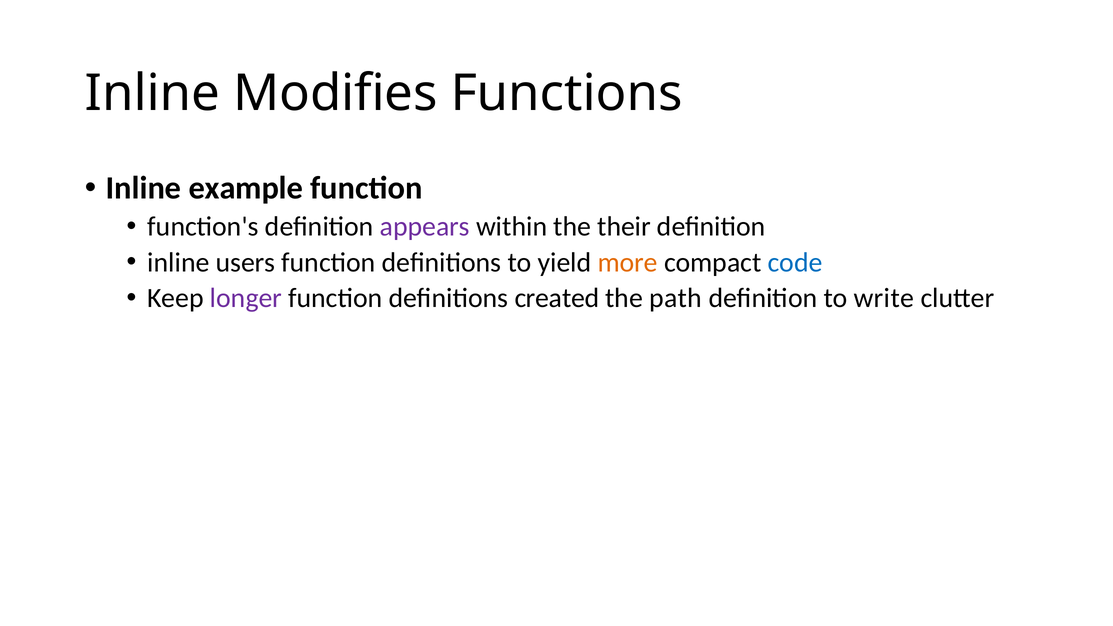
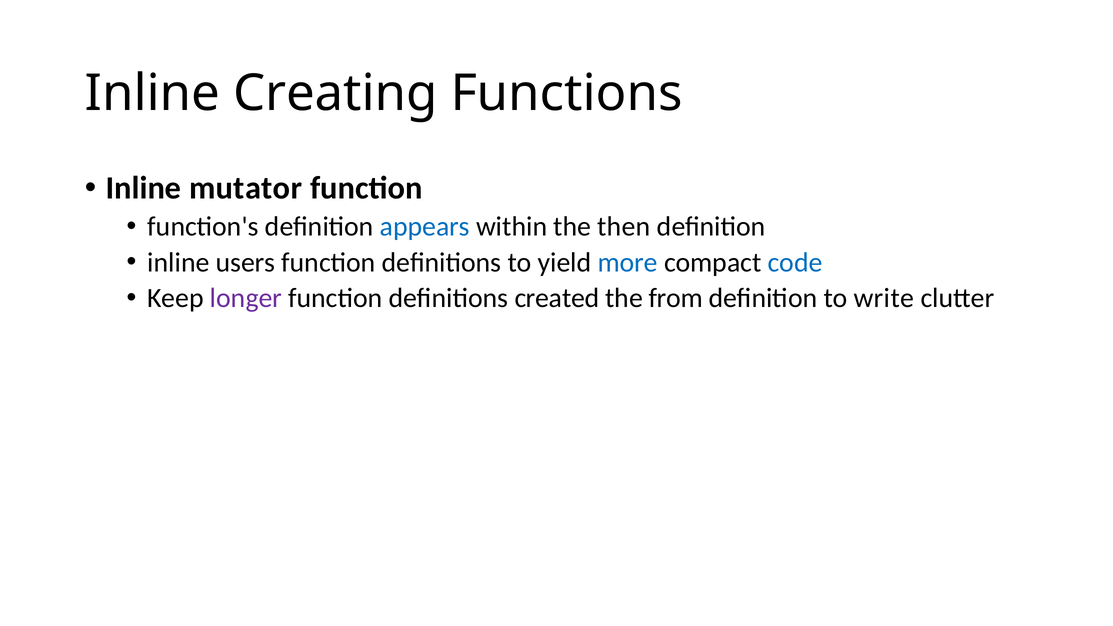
Modifies: Modifies -> Creating (335, 93)
example: example -> mutator (246, 188)
appears colour: purple -> blue (425, 227)
their: their -> then (624, 227)
more colour: orange -> blue (628, 262)
path: path -> from (676, 298)
